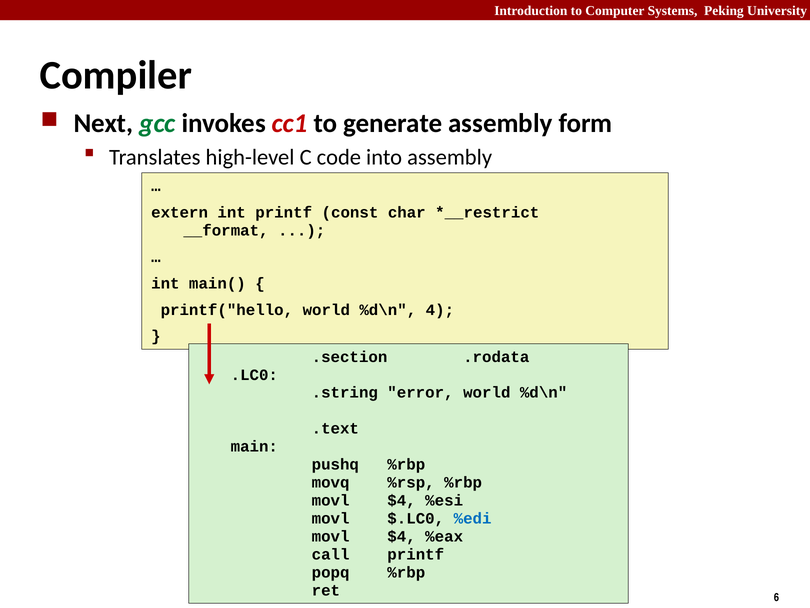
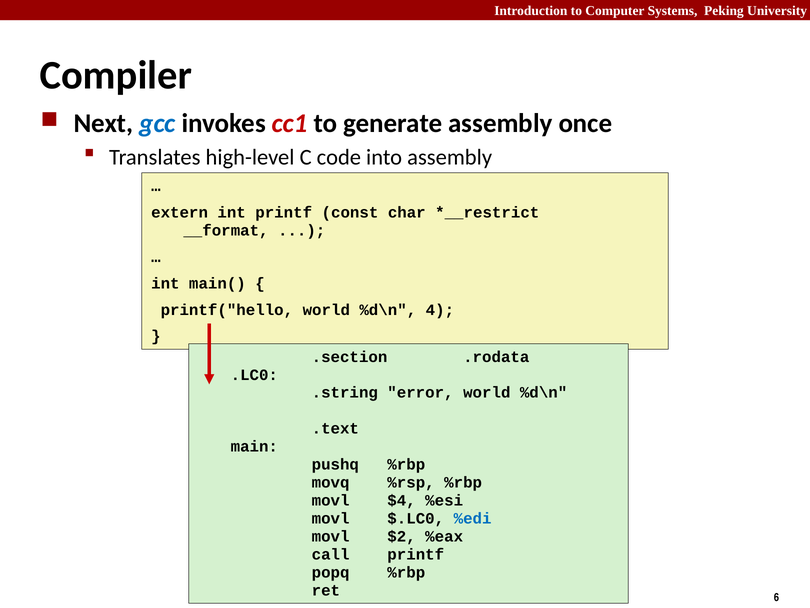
gcc colour: green -> blue (157, 123)
form: form -> once (585, 123)
$4: $4 -> $2 (402, 536)
